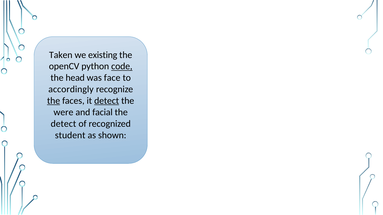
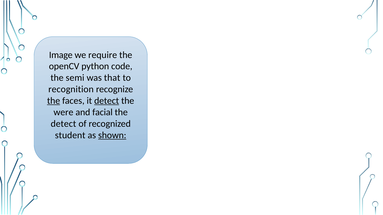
Taken: Taken -> Image (61, 55)
existing: existing -> require (103, 55)
code underline: present -> none (122, 66)
head: head -> semi (75, 78)
face: face -> that (112, 78)
accordingly: accordingly -> recognition (71, 89)
shown underline: none -> present (112, 135)
